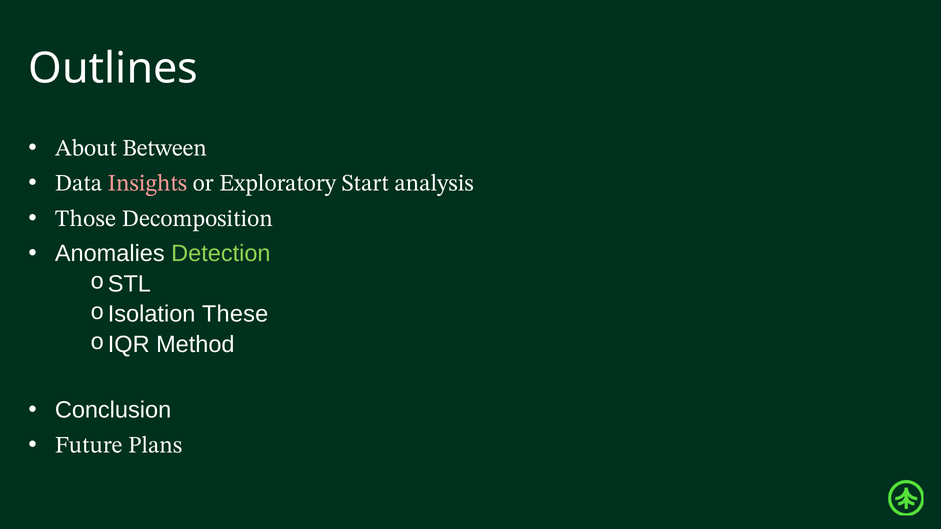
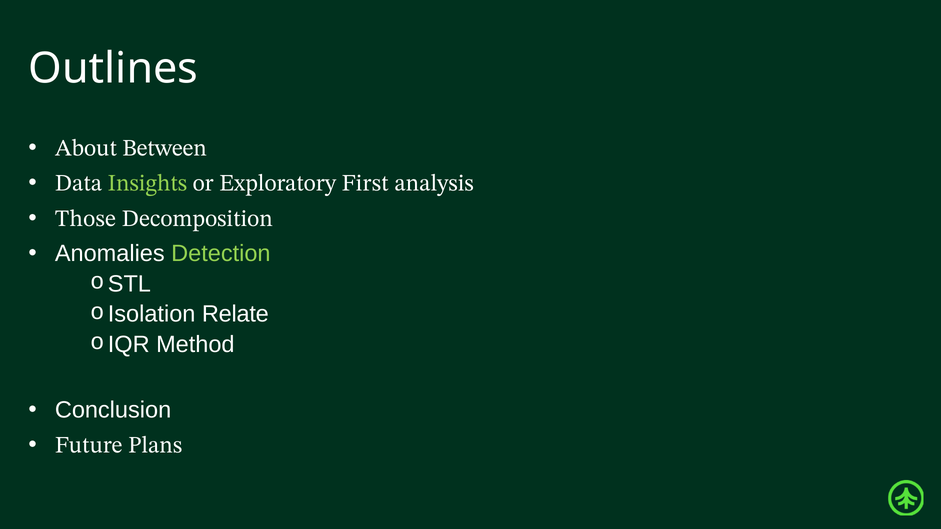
Insights colour: pink -> light green (147, 183)
Start: Start -> First (365, 183)
These: These -> Relate (235, 314)
